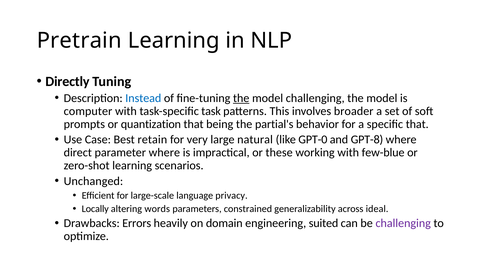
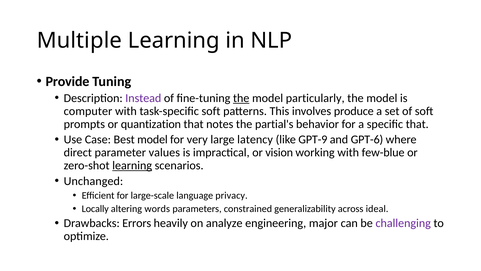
Pretrain: Pretrain -> Multiple (79, 40)
Directly: Directly -> Provide (67, 81)
Instead colour: blue -> purple (143, 98)
model challenging: challenging -> particularly (315, 98)
task-specific task: task -> soft (211, 111)
broader: broader -> produce (354, 111)
being: being -> notes (220, 124)
Best retain: retain -> model (152, 139)
natural: natural -> latency (255, 139)
GPT-0: GPT-0 -> GPT-9 (313, 139)
GPT-8: GPT-8 -> GPT-6 (367, 139)
parameter where: where -> values (164, 152)
these: these -> vision (279, 152)
learning underline: none -> present (132, 165)
domain: domain -> analyze (224, 223)
suited: suited -> major (323, 223)
